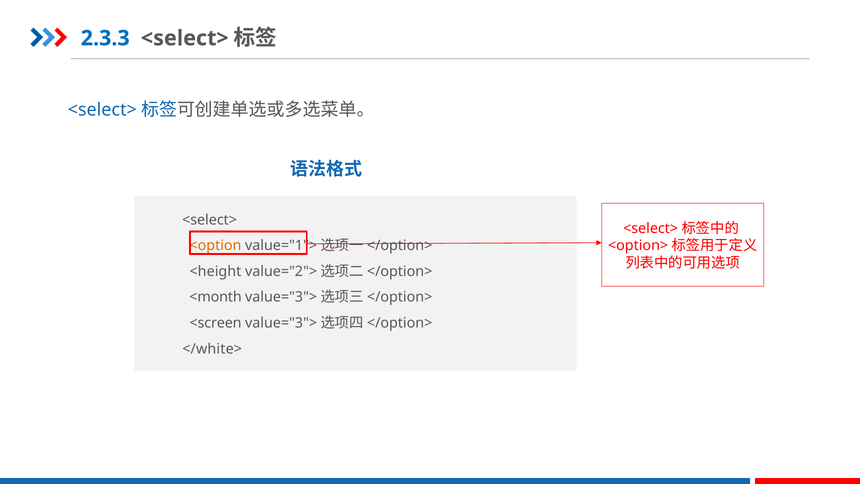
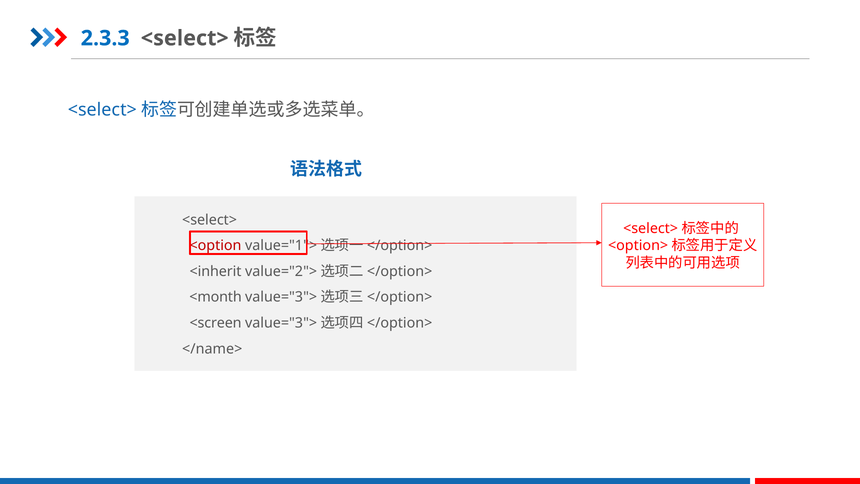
<option colour: orange -> red (215, 246)
<height: <height -> <inherit (216, 271)
</white>: </white> -> </name> (212, 349)
